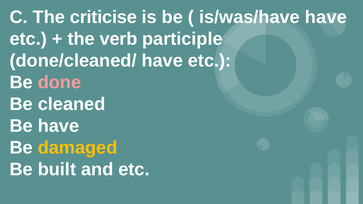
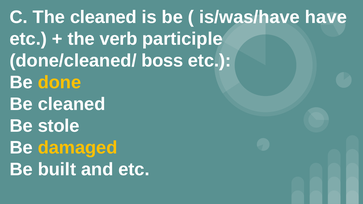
The criticise: criticise -> cleaned (103, 17)
done/cleaned/ have: have -> boss (162, 61)
done colour: pink -> yellow (59, 82)
Be have: have -> stole (59, 126)
